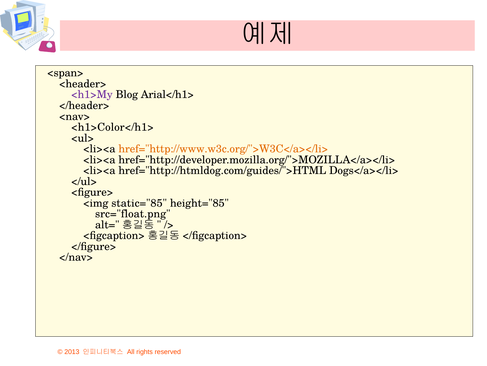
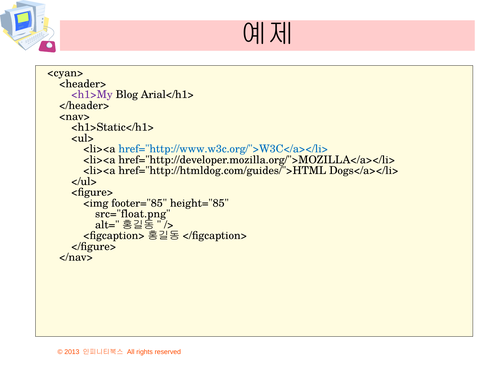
<span>: <span> -> <cyan> (65, 73)
<h1>Color</h1>: <h1>Color</h1> -> <h1>Static</h1> (113, 127)
href="http://www.w3c.org/">W3C</a></li> colour: orange -> blue (223, 149)
static="85: static="85 -> footer="85 (139, 203)
